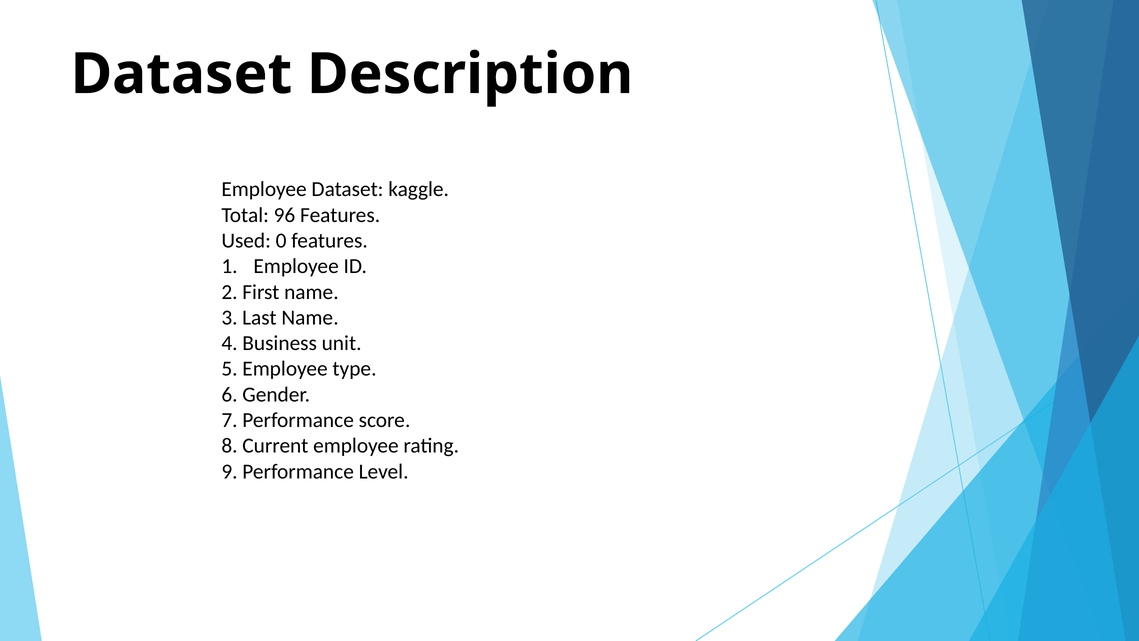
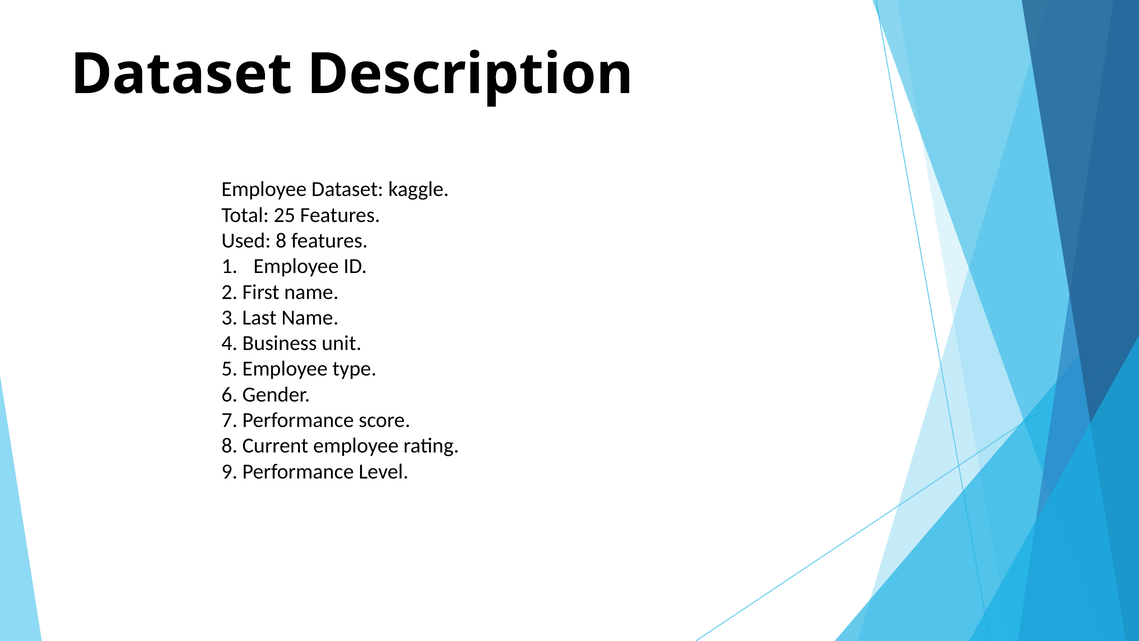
96: 96 -> 25 (284, 215)
Used 0: 0 -> 8 (281, 241)
